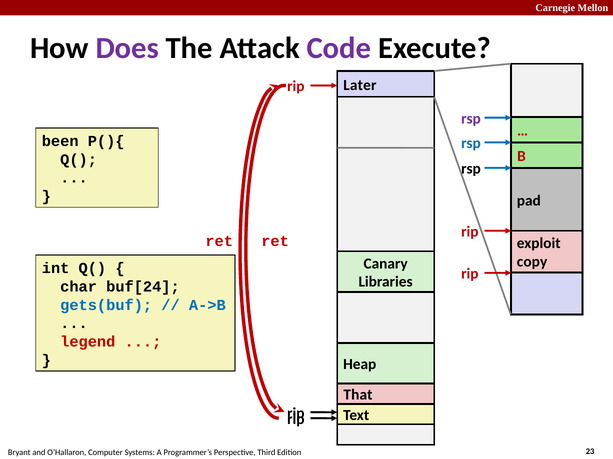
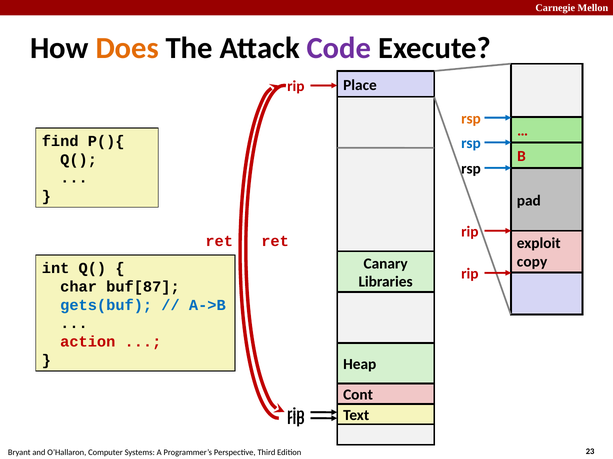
Does colour: purple -> orange (127, 48)
Later: Later -> Place (360, 85)
rsp colour: purple -> orange (471, 119)
been: been -> find (60, 141)
buf[24: buf[24 -> buf[87 (143, 287)
legend: legend -> action (88, 342)
That: That -> Cont (358, 396)
